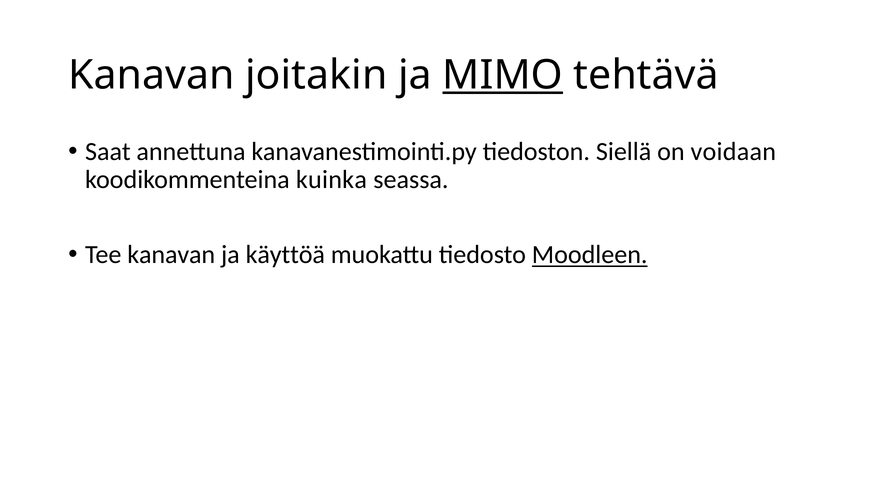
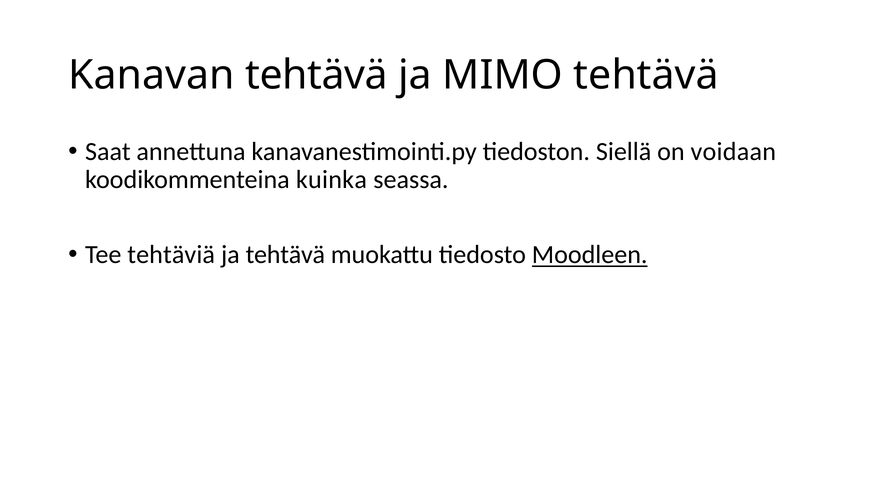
Kanavan joitakin: joitakin -> tehtävä (316, 75)
MIMO underline: present -> none (503, 75)
Tee kanavan: kanavan -> tehtäviä (171, 255)
ja käyttöä: käyttöä -> tehtävä (285, 255)
